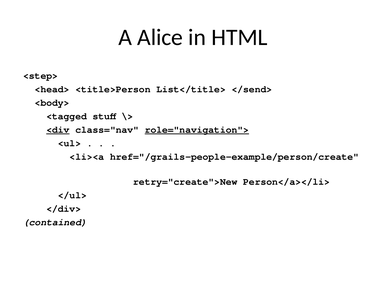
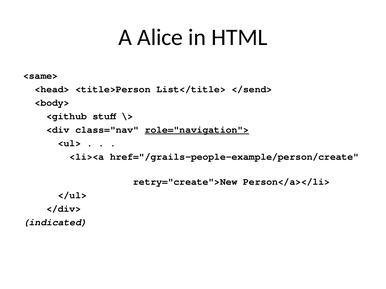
<step>: <step> -> <same> (41, 76)
<tagged: <tagged -> <github (67, 116)
<div underline: present -> none (58, 130)
contained: contained -> indicated (55, 223)
